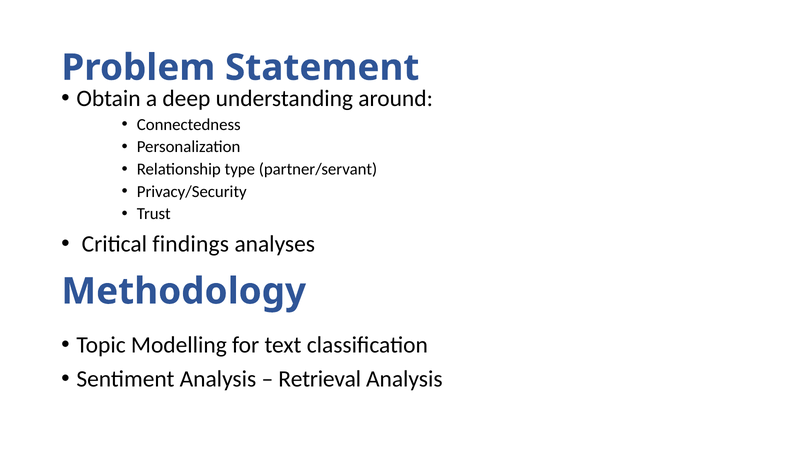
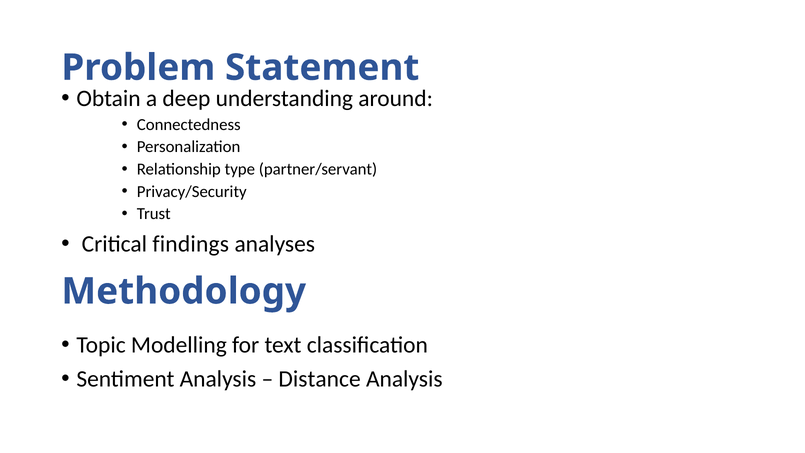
Retrieval: Retrieval -> Distance (320, 379)
